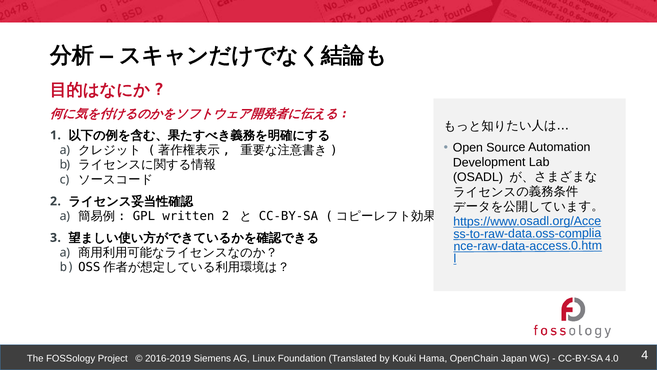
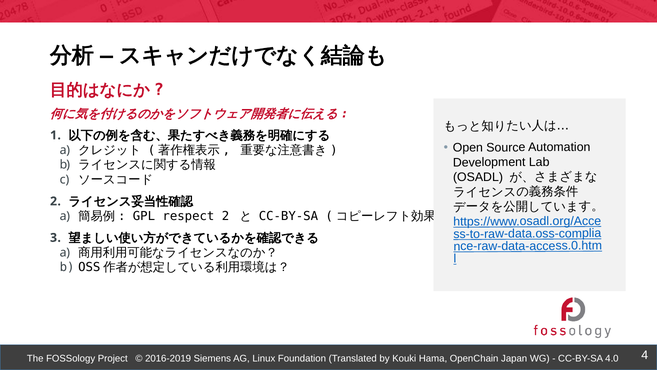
written: written -> respect (188, 216)
